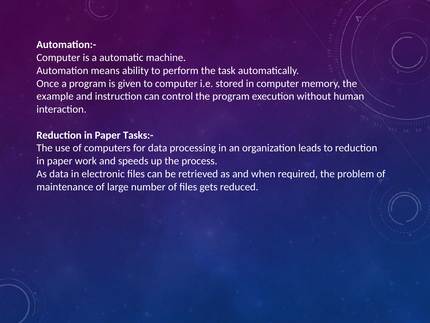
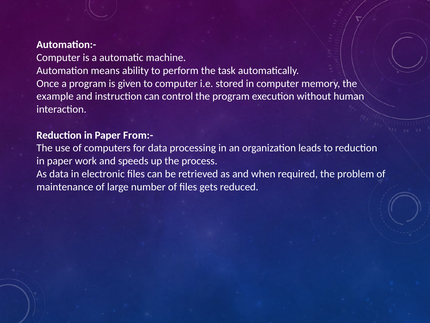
Tasks:-: Tasks:- -> From:- (138, 135)
